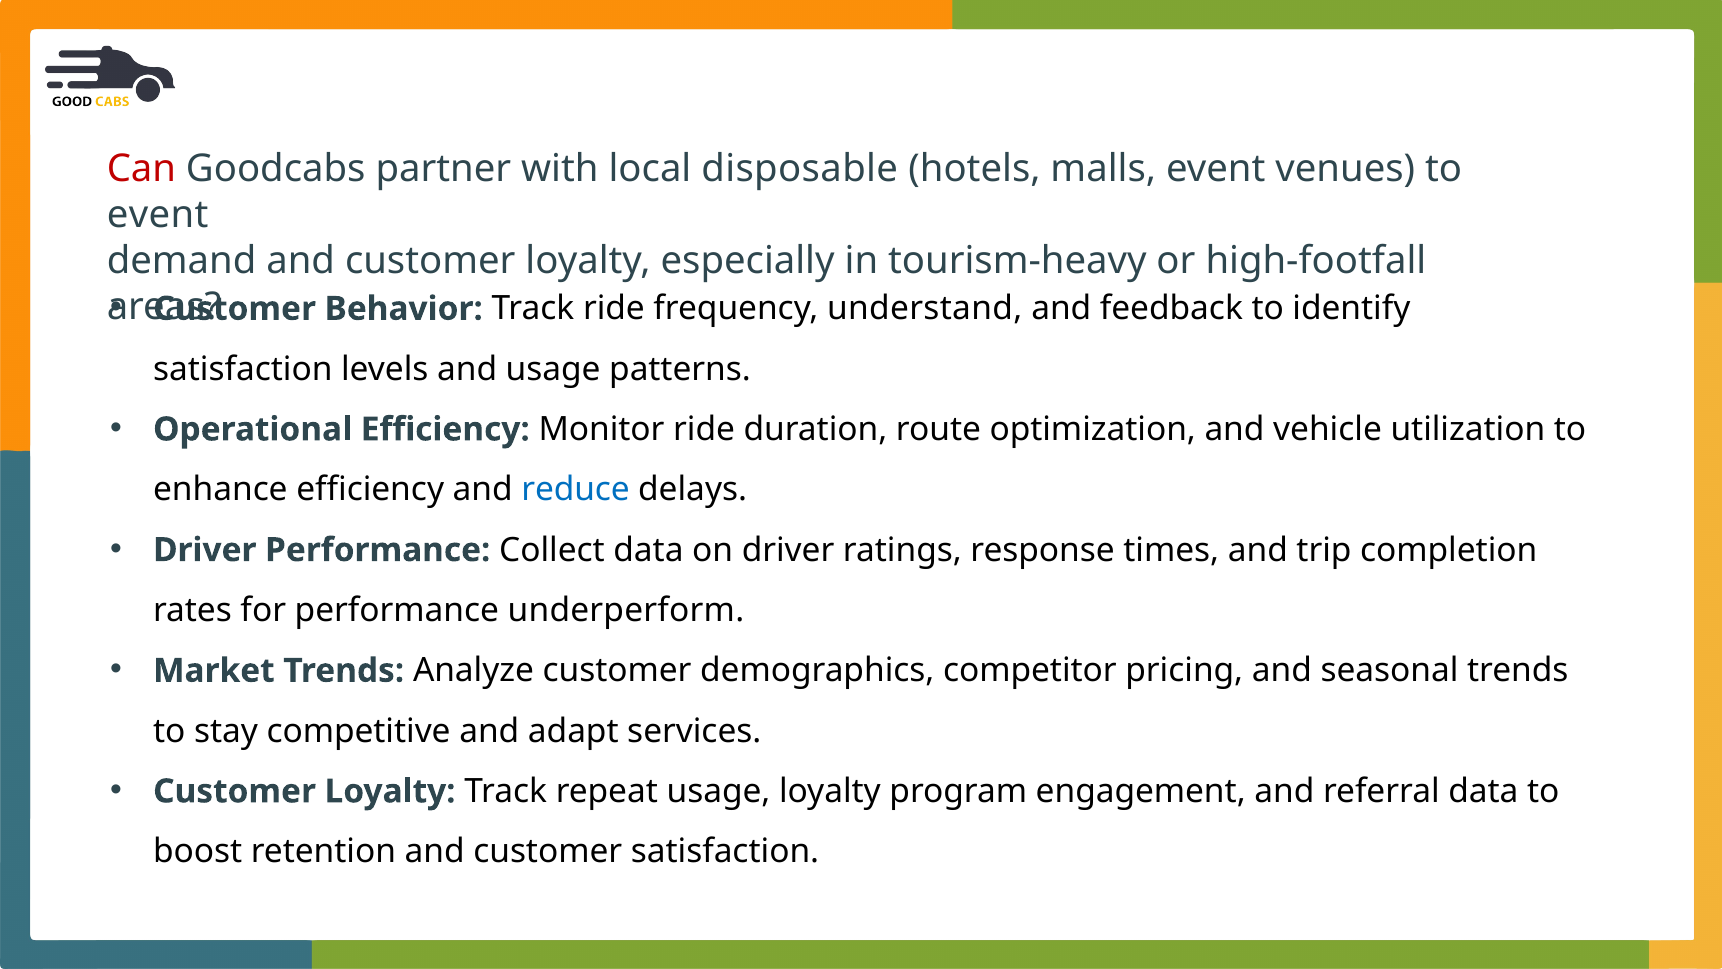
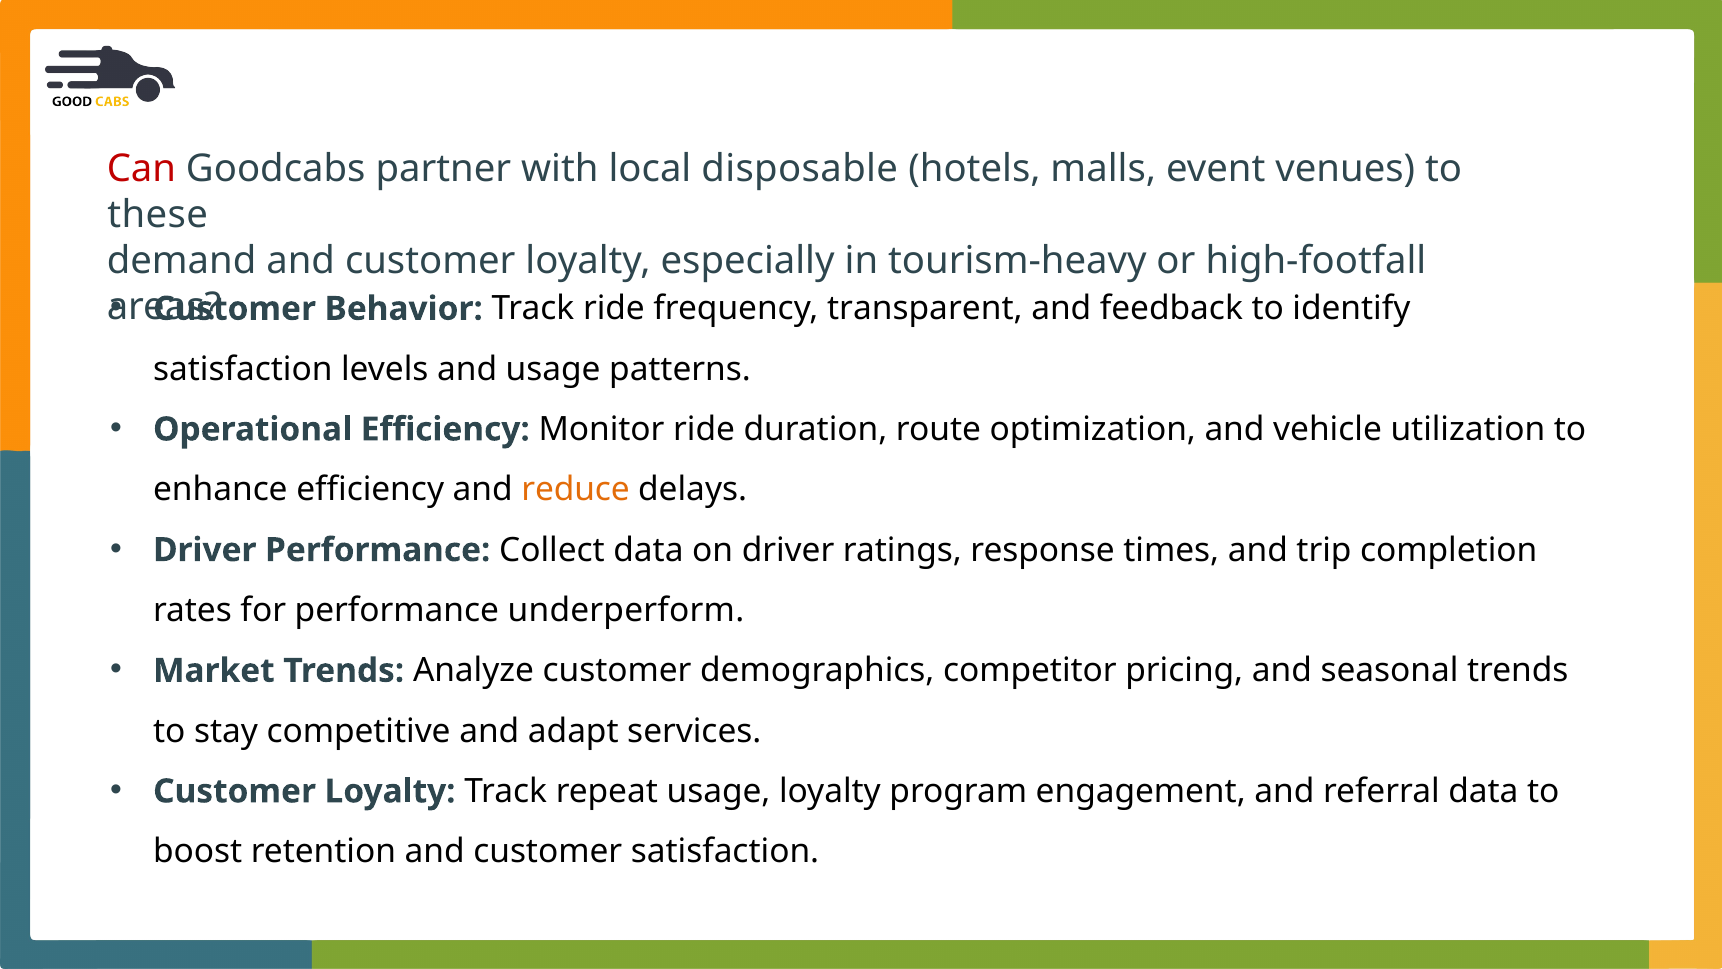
event: event -> these (158, 215)
understand: understand -> transparent (925, 309)
reduce colour: blue -> orange (576, 490)
